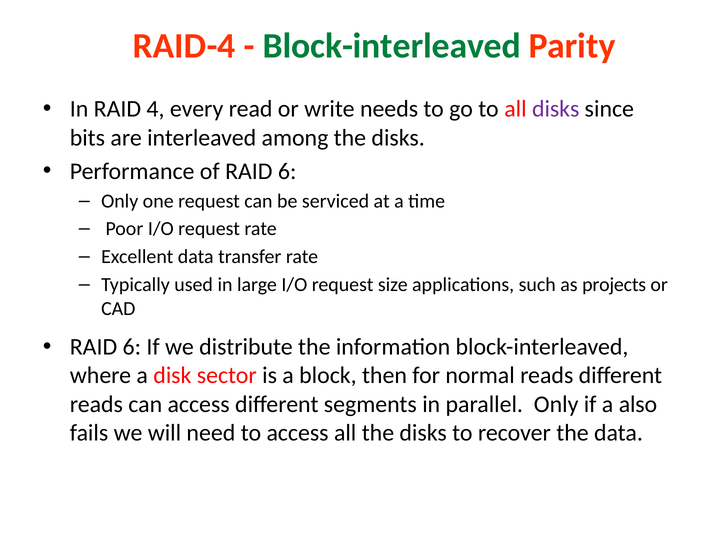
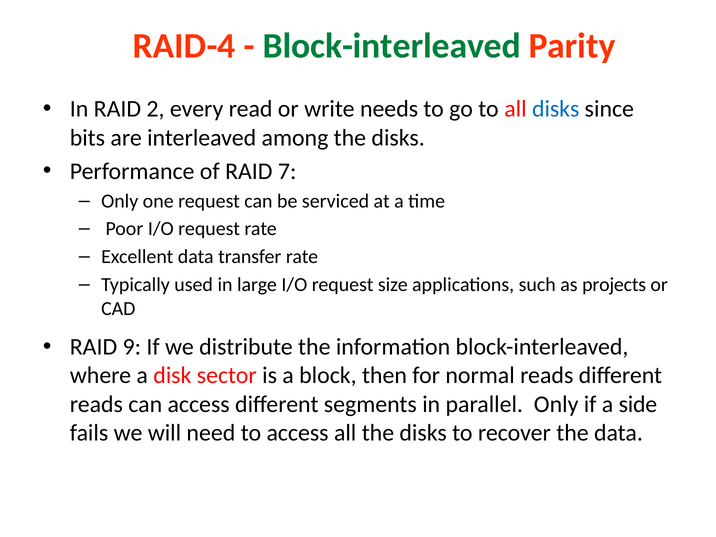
4: 4 -> 2 (156, 109)
disks colour: purple -> blue (556, 109)
of RAID 6: 6 -> 7 (287, 171)
6: 6 -> 9 (132, 347)
also: also -> side (638, 404)
